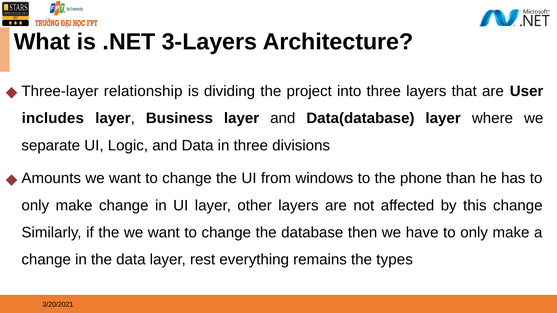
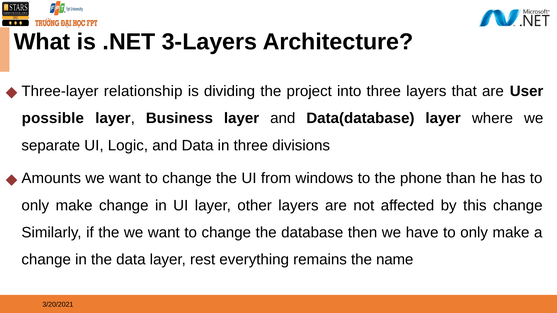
includes: includes -> possible (53, 118)
types: types -> name (395, 260)
